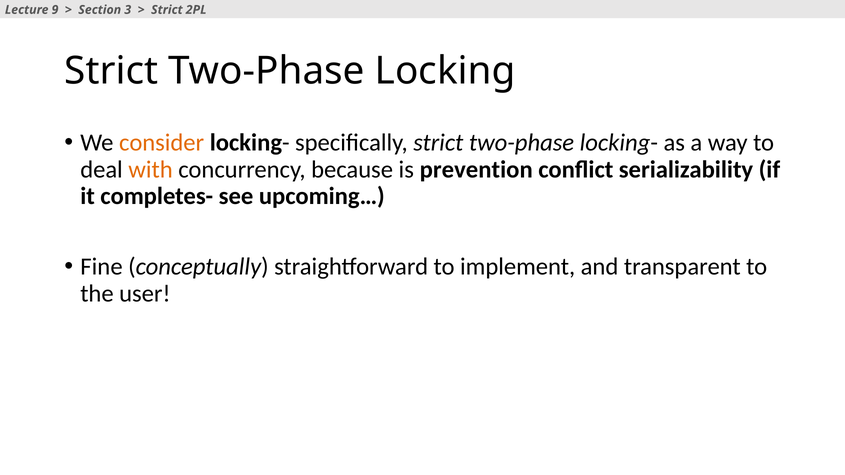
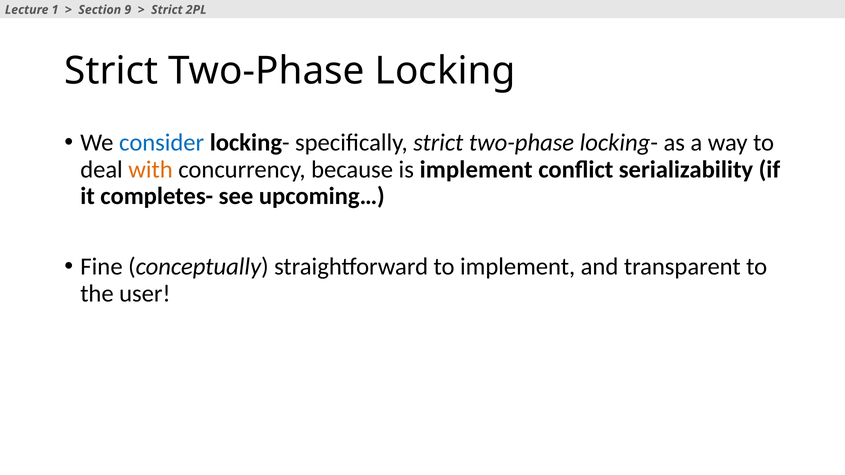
9: 9 -> 1 (55, 10)
3: 3 -> 9 (128, 10)
consider colour: orange -> blue (162, 143)
is prevention: prevention -> implement (476, 169)
